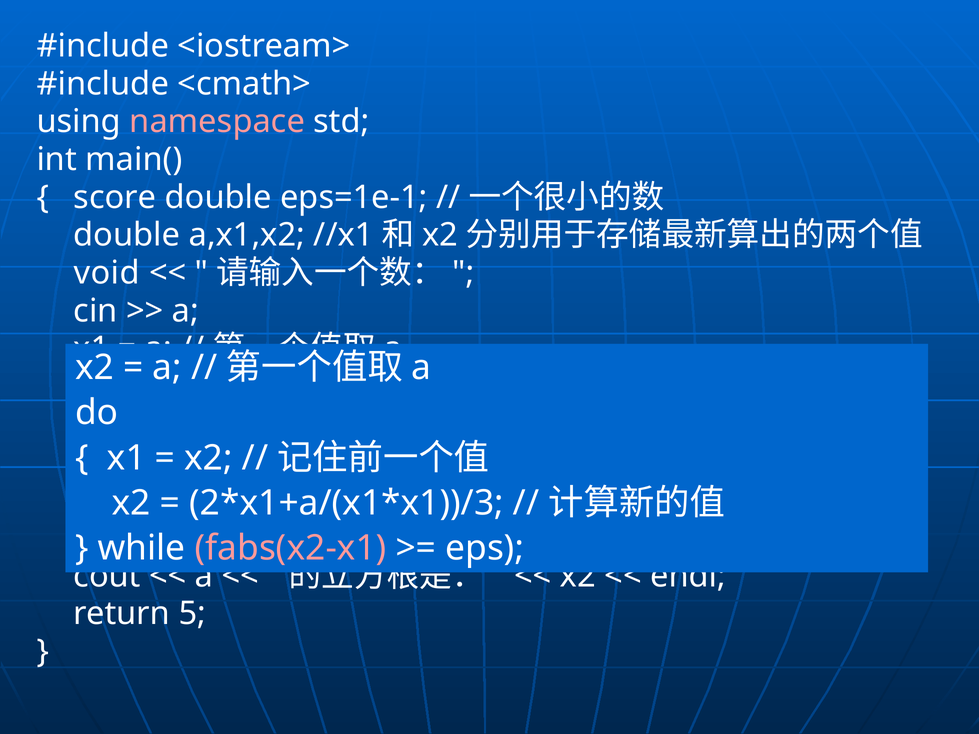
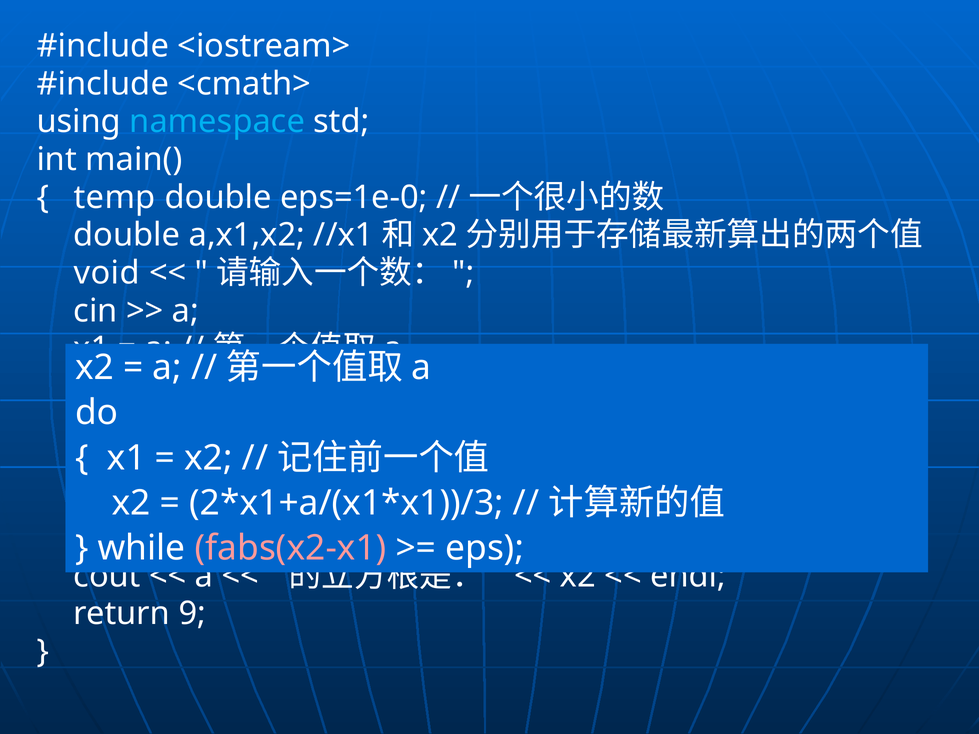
namespace colour: pink -> light blue (217, 122)
score: score -> temp (115, 197)
eps=1e-1: eps=1e-1 -> eps=1e-0 (354, 197)
5: 5 -> 9 (192, 614)
